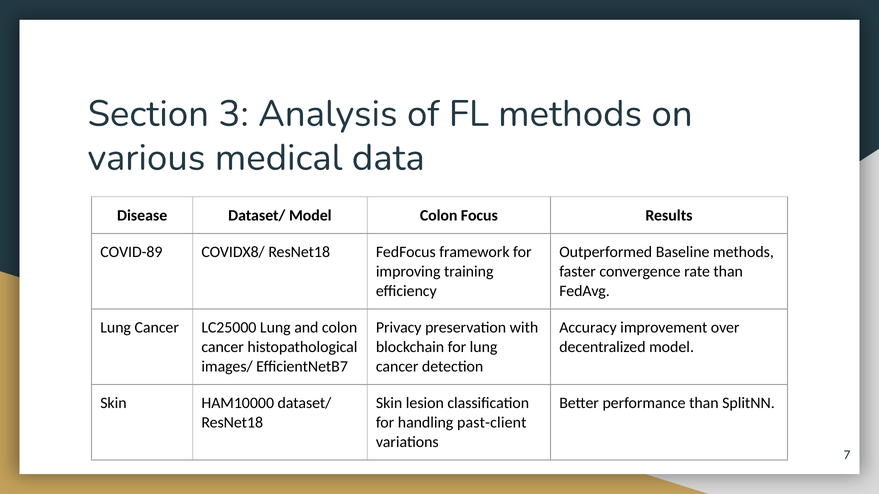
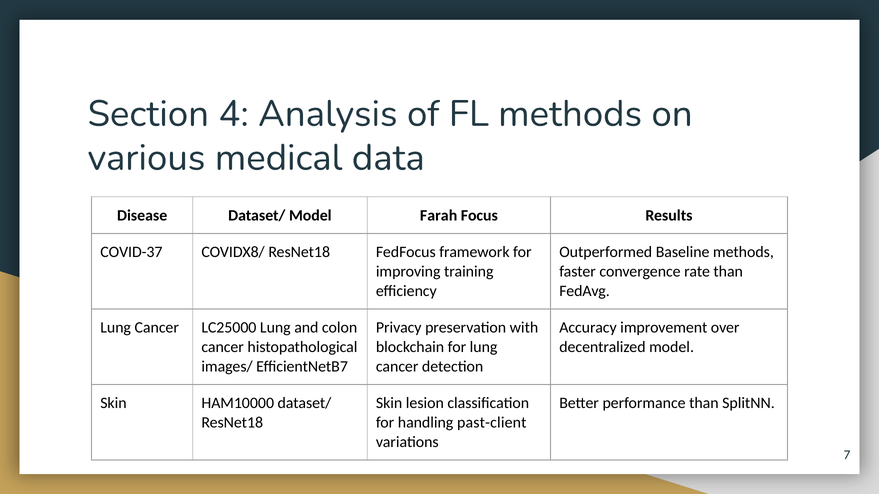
3: 3 -> 4 (234, 114)
Model Colon: Colon -> Farah (439, 216)
COVID-89: COVID-89 -> COVID-37 (131, 252)
